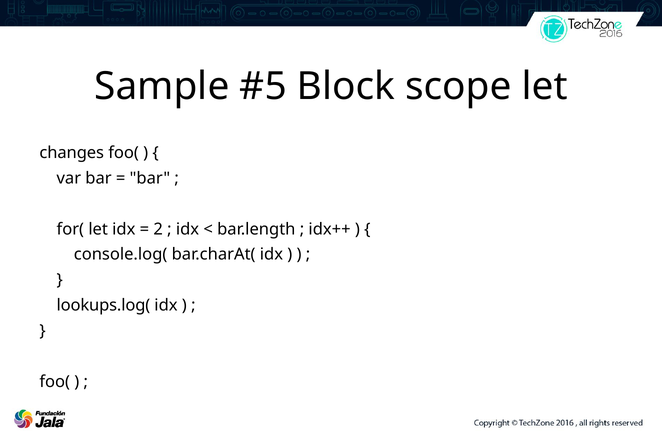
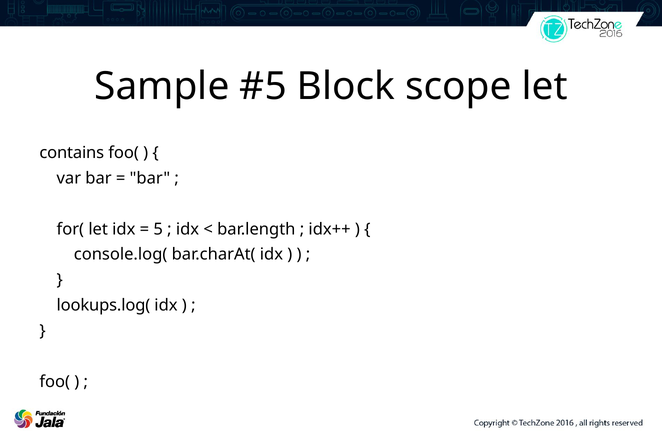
changes: changes -> contains (72, 153)
2: 2 -> 5 (158, 229)
